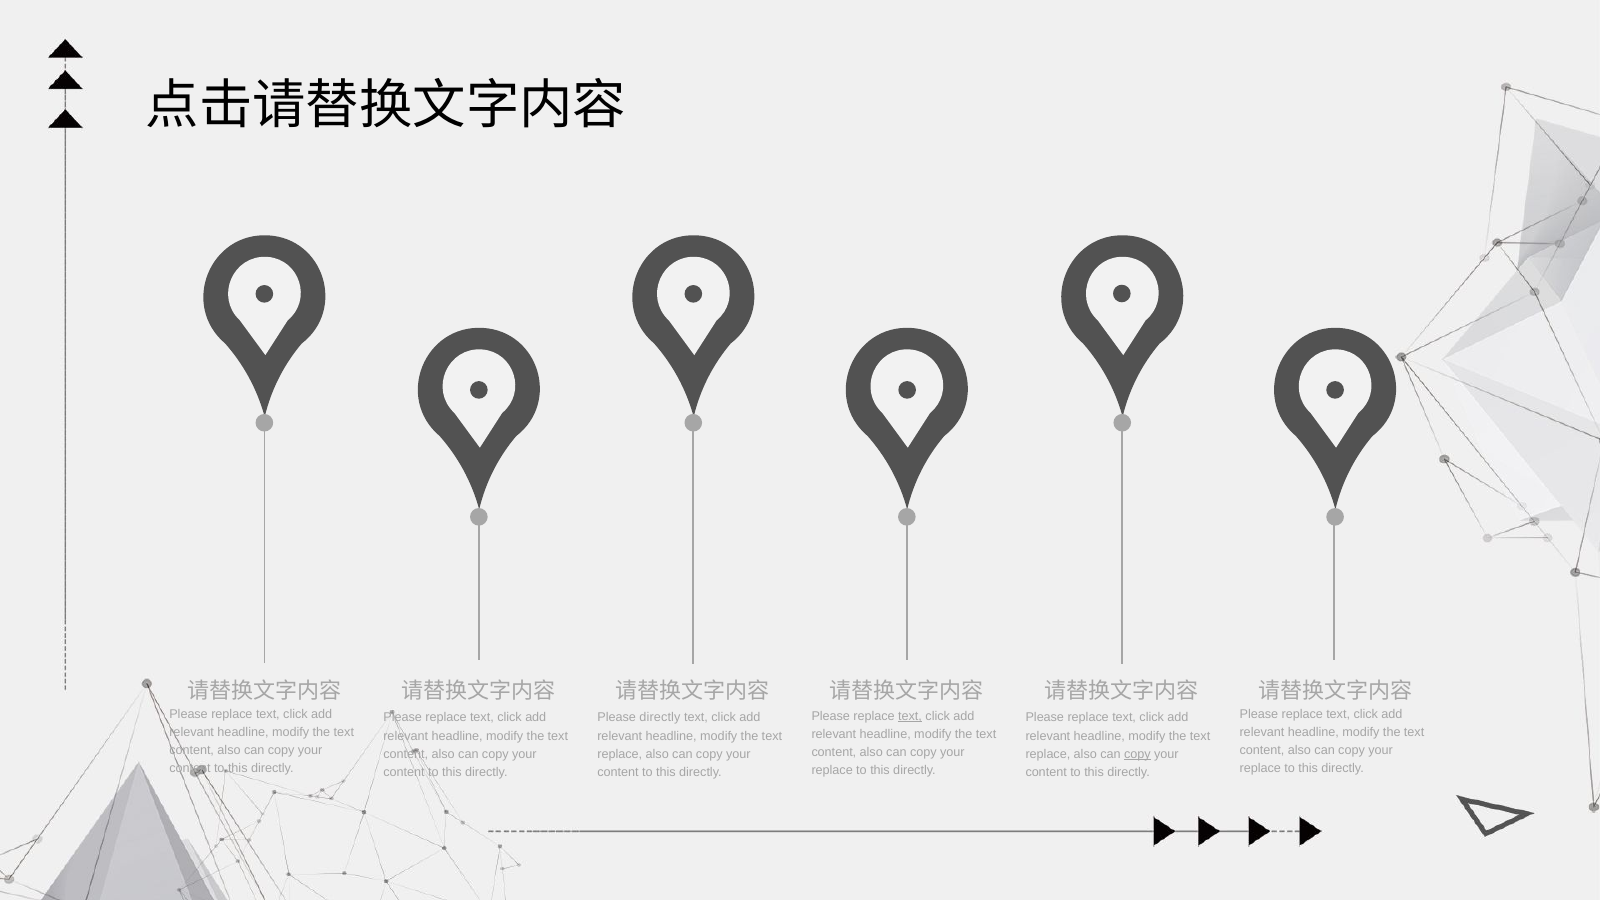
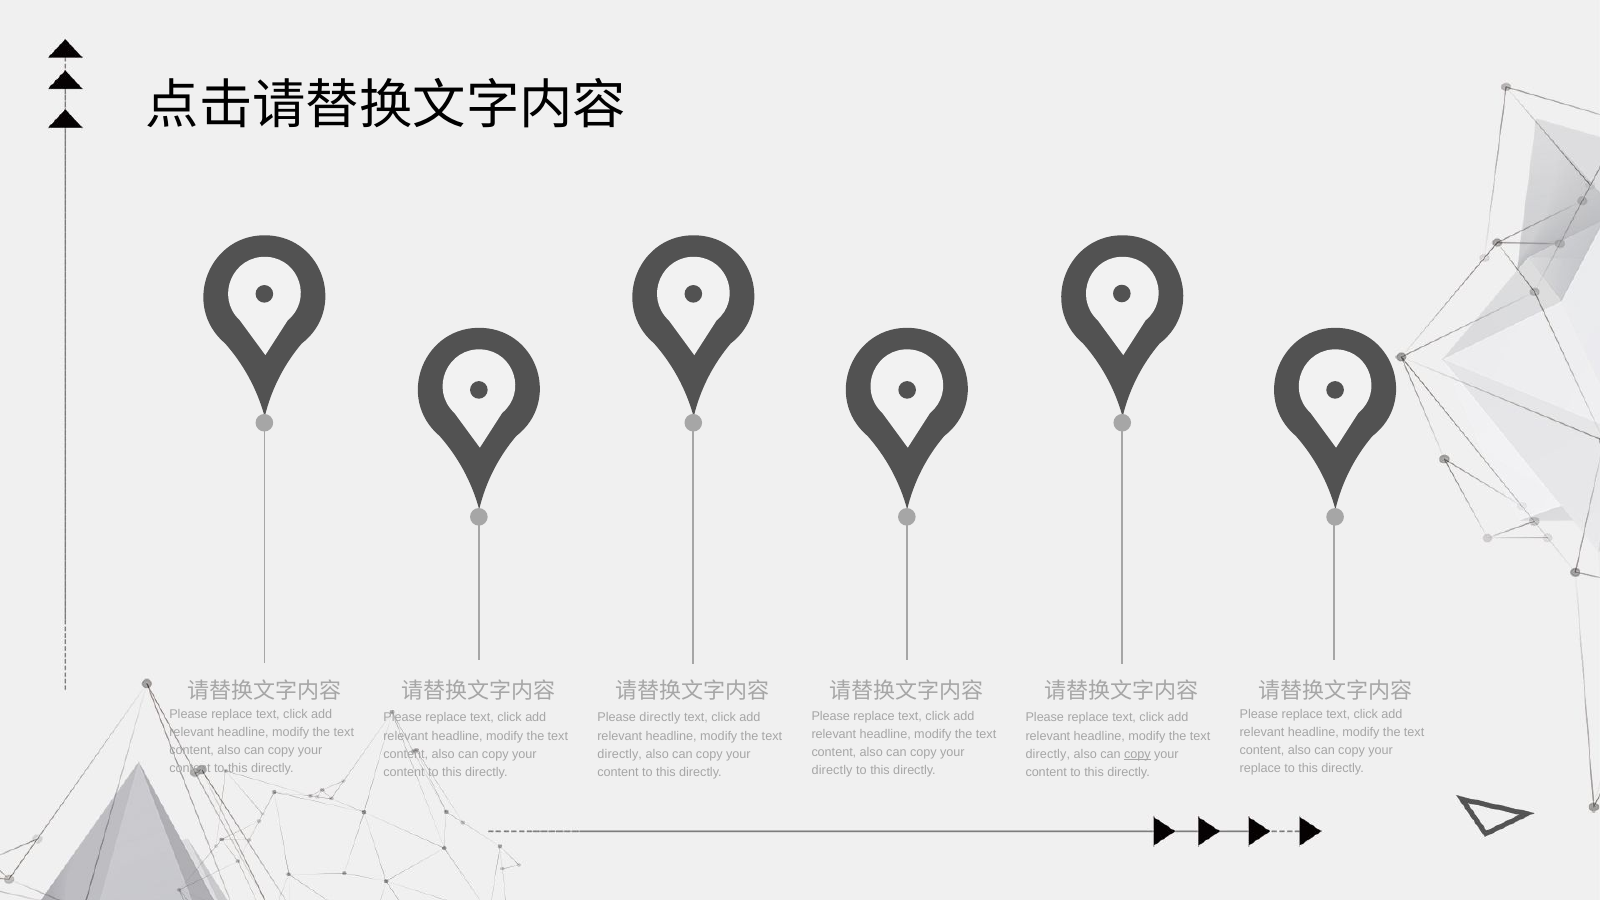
text underline: present -> none (910, 716)
replace: replace -> directly (620, 754)
replace: replace -> directly (1048, 754)
replace: replace -> directly (832, 771)
